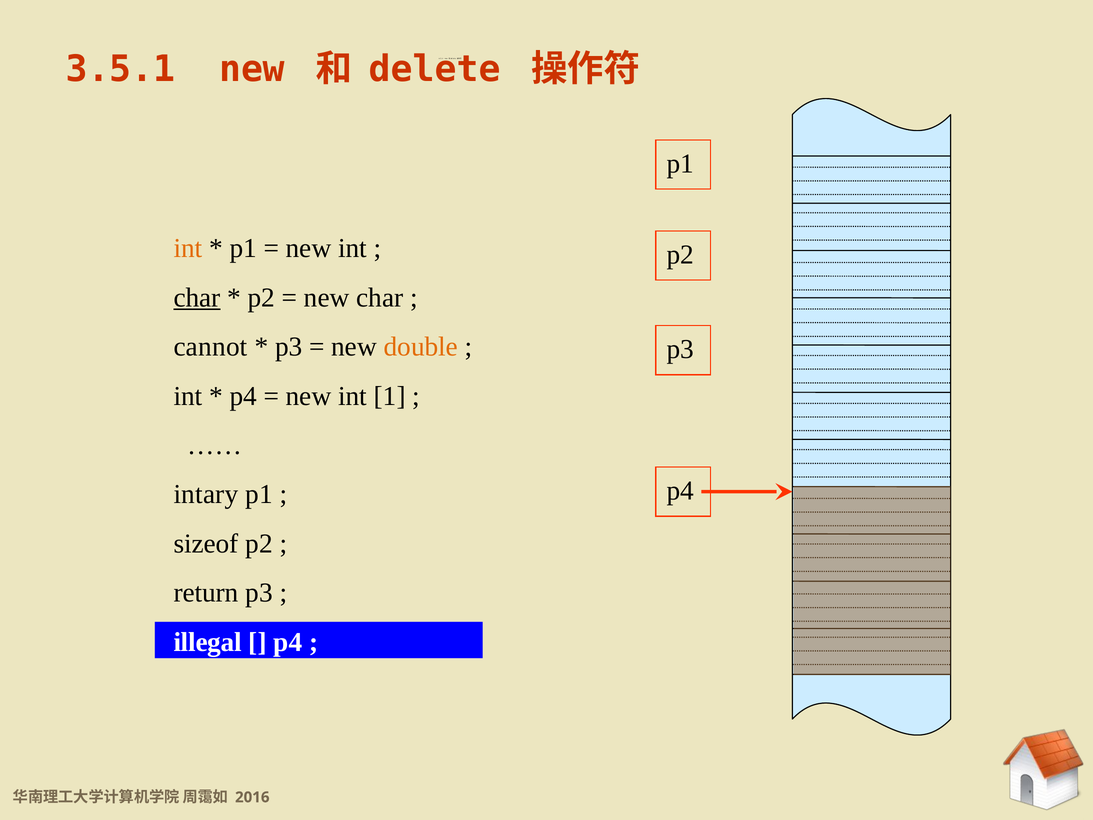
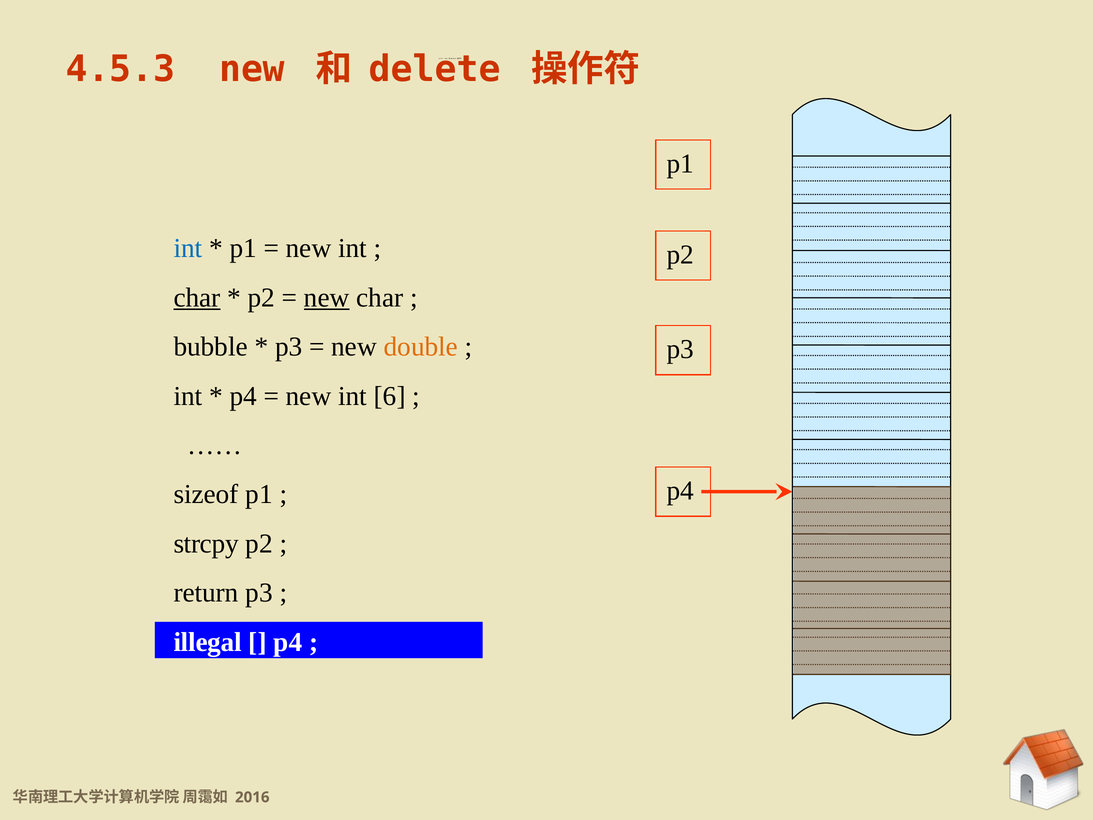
3.5.1: 3.5.1 -> 4.5.3 (120, 69)
int colour: orange -> blue (188, 248)
new underline: none -> present (327, 298)
cannot: cannot -> bubble (211, 347)
1: 1 -> 6 (390, 396)
intary: intary -> sizeof (206, 494)
sizeof: sizeof -> strcpy (206, 544)
